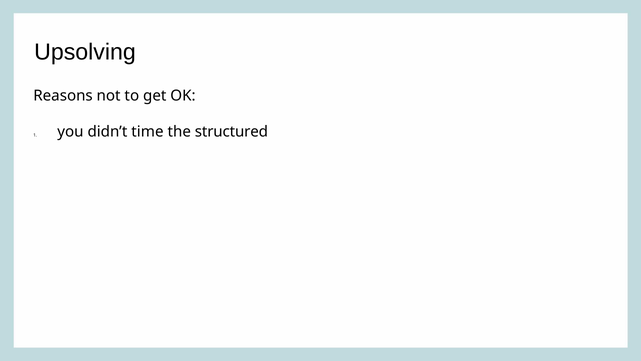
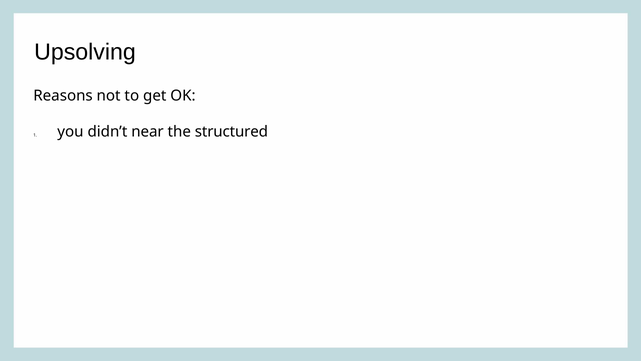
time: time -> near (148, 132)
